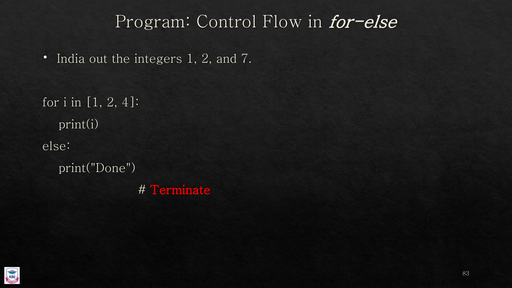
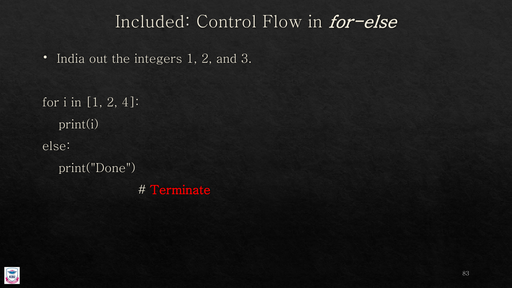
Program: Program -> Included (153, 22)
7: 7 -> 3 (246, 59)
